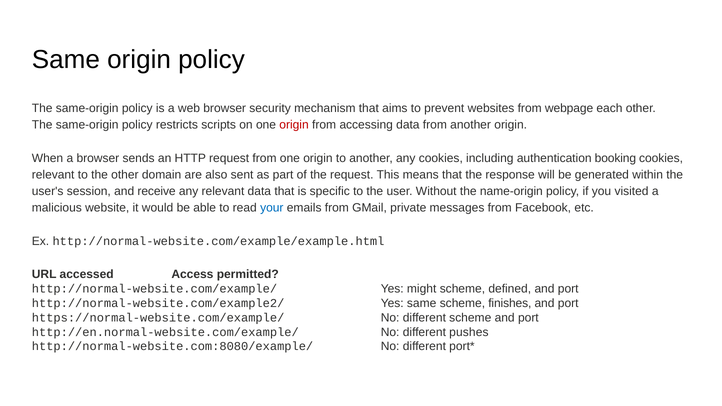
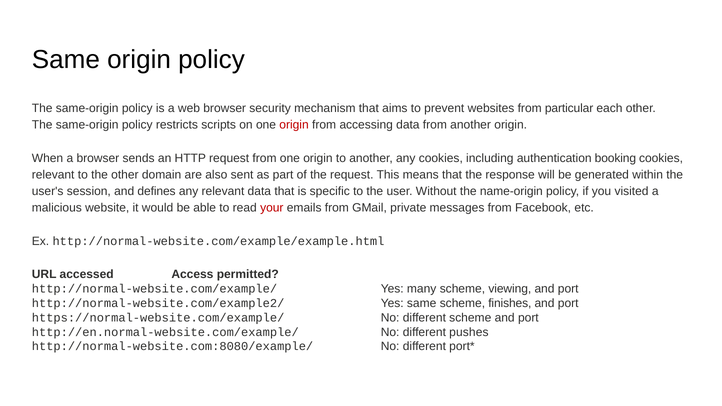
webpage: webpage -> particular (569, 108)
receive: receive -> defines (157, 191)
your colour: blue -> red (272, 208)
might: might -> many (422, 289)
defined: defined -> viewing (510, 289)
